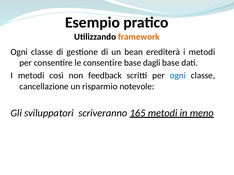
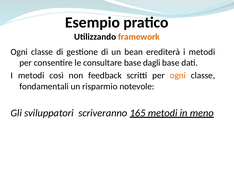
le consentire: consentire -> consultare (103, 63)
ogni colour: blue -> orange (178, 76)
cancellazione: cancellazione -> fondamentali (44, 87)
